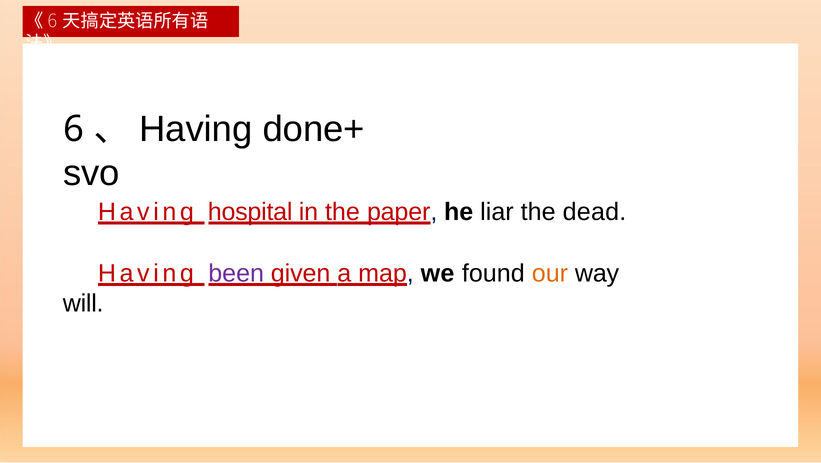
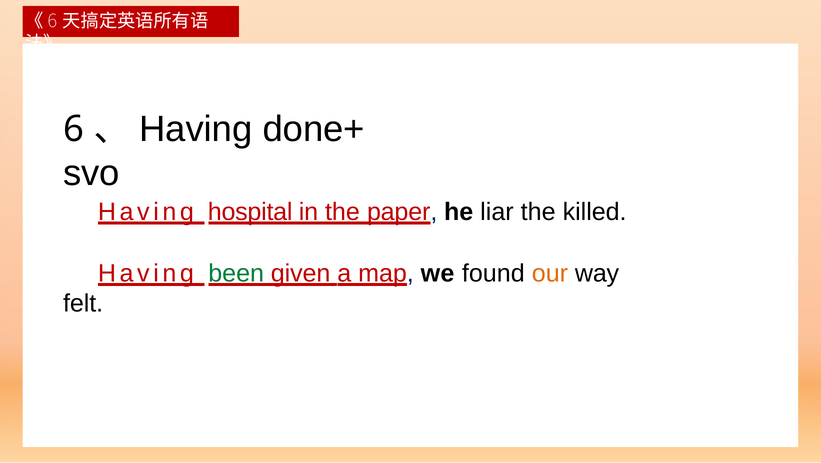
dead: dead -> killed (595, 212)
been colour: purple -> green (236, 273)
will: will -> felt (83, 303)
